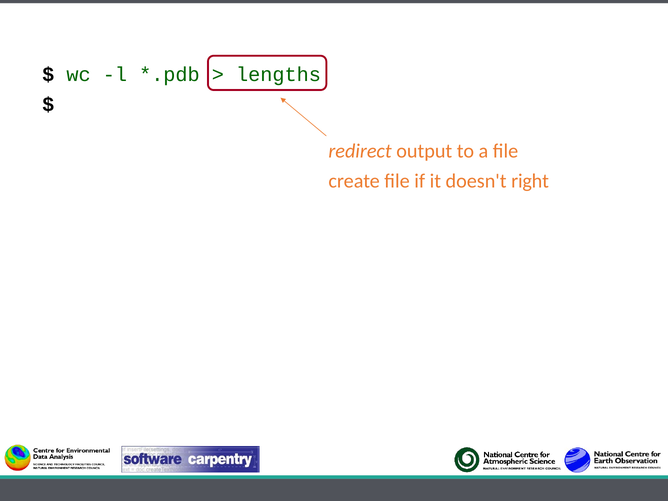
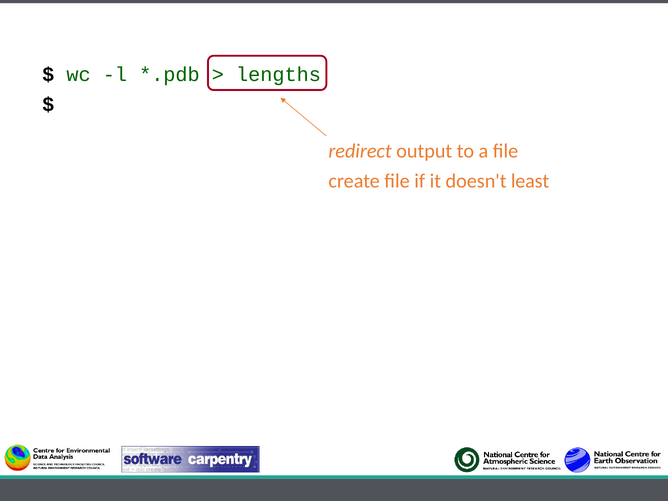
right: right -> least (530, 181)
